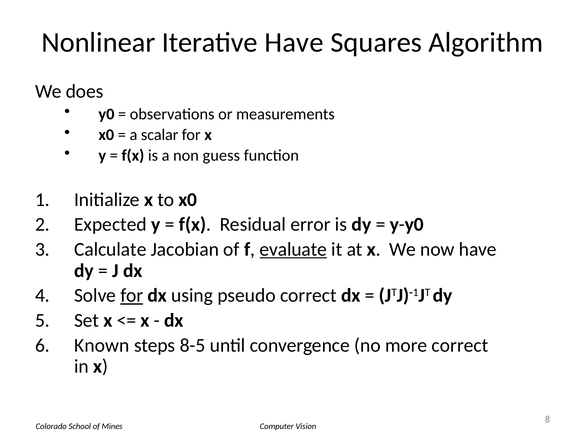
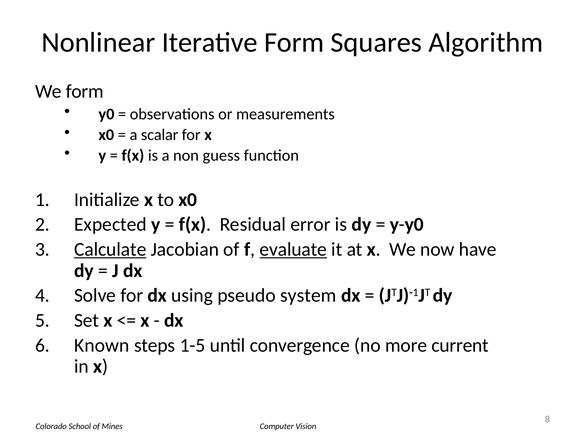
Iterative Have: Have -> Form (294, 42)
We does: does -> form (85, 91)
Calculate underline: none -> present (110, 249)
for underline: present -> none (132, 295)
pseudo correct: correct -> system (308, 295)
8-5: 8-5 -> 1-5 (193, 345)
more correct: correct -> current (460, 345)
